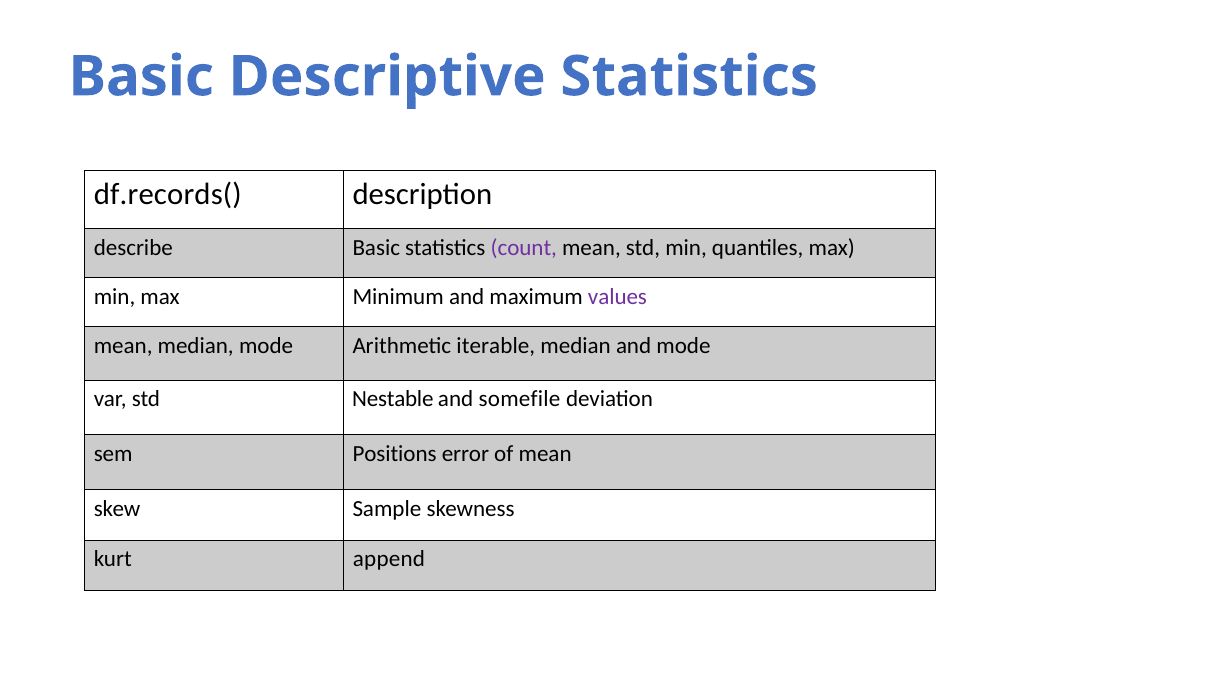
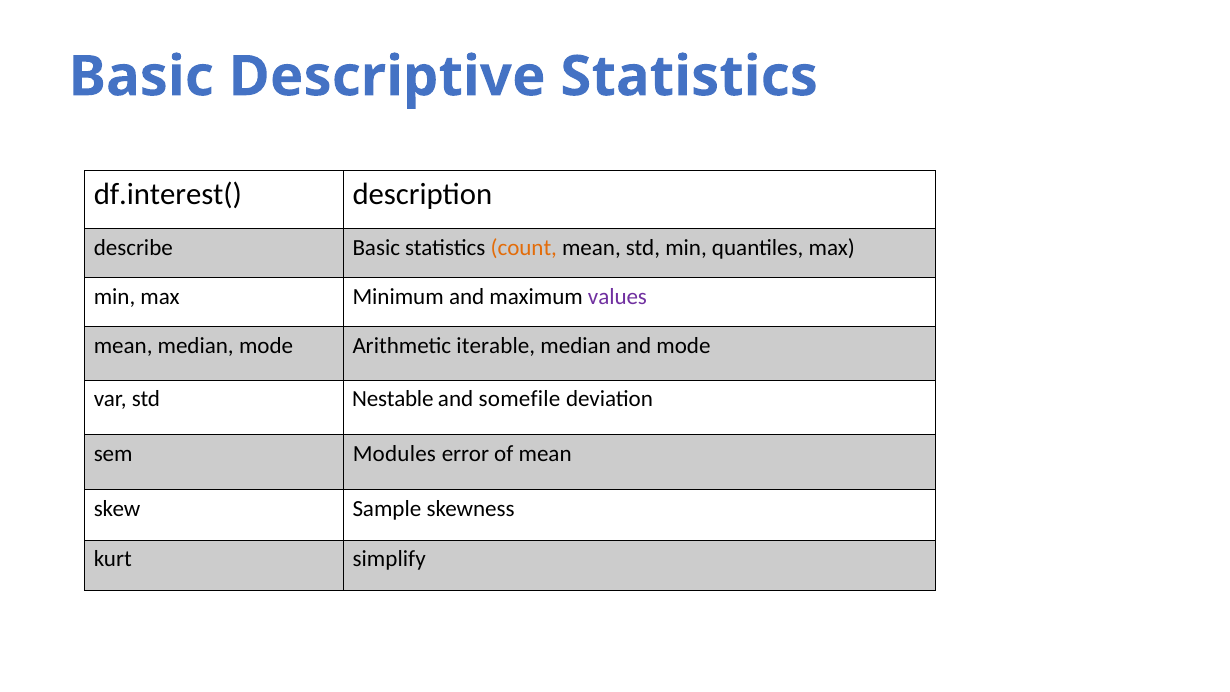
df.records(: df.records( -> df.interest( (168, 194)
count colour: purple -> orange (524, 248)
Positions: Positions -> Modules (394, 454)
append: append -> simplify (389, 559)
